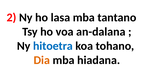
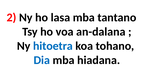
Dia colour: orange -> blue (42, 61)
